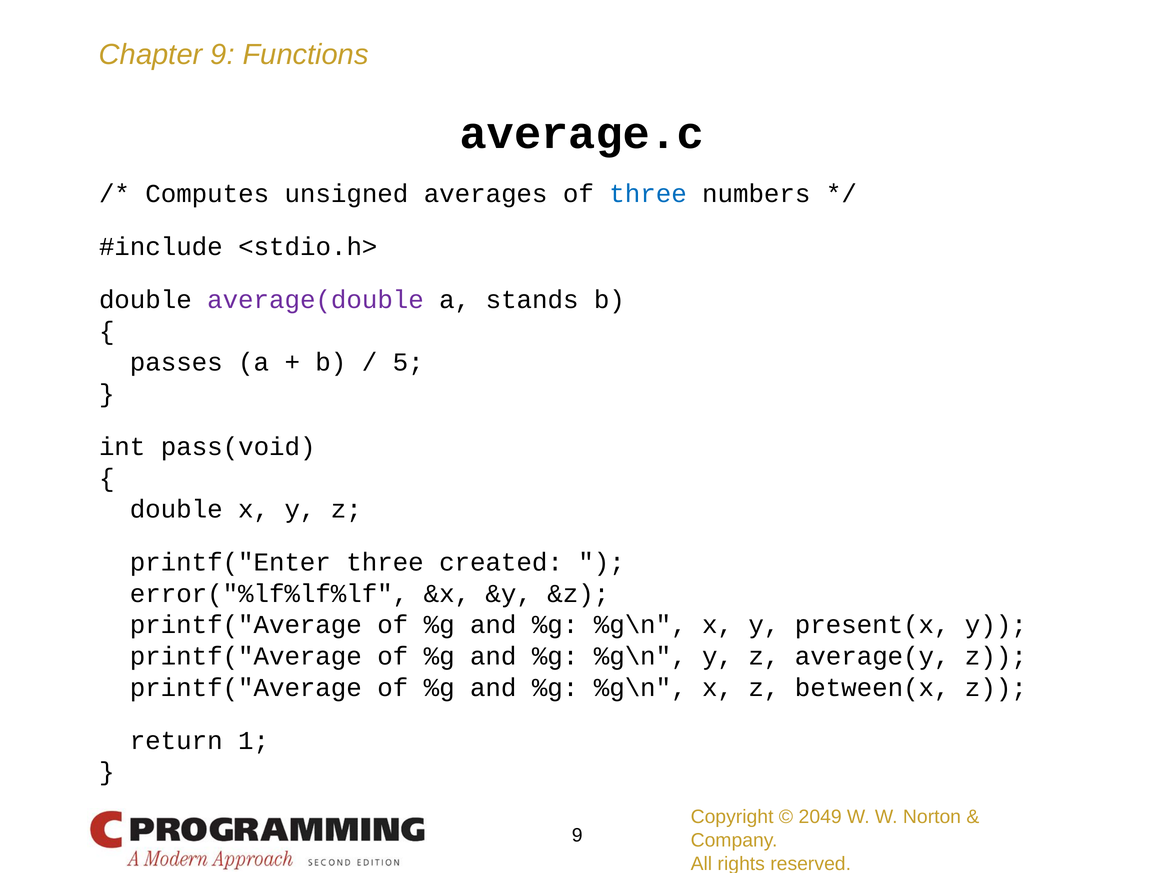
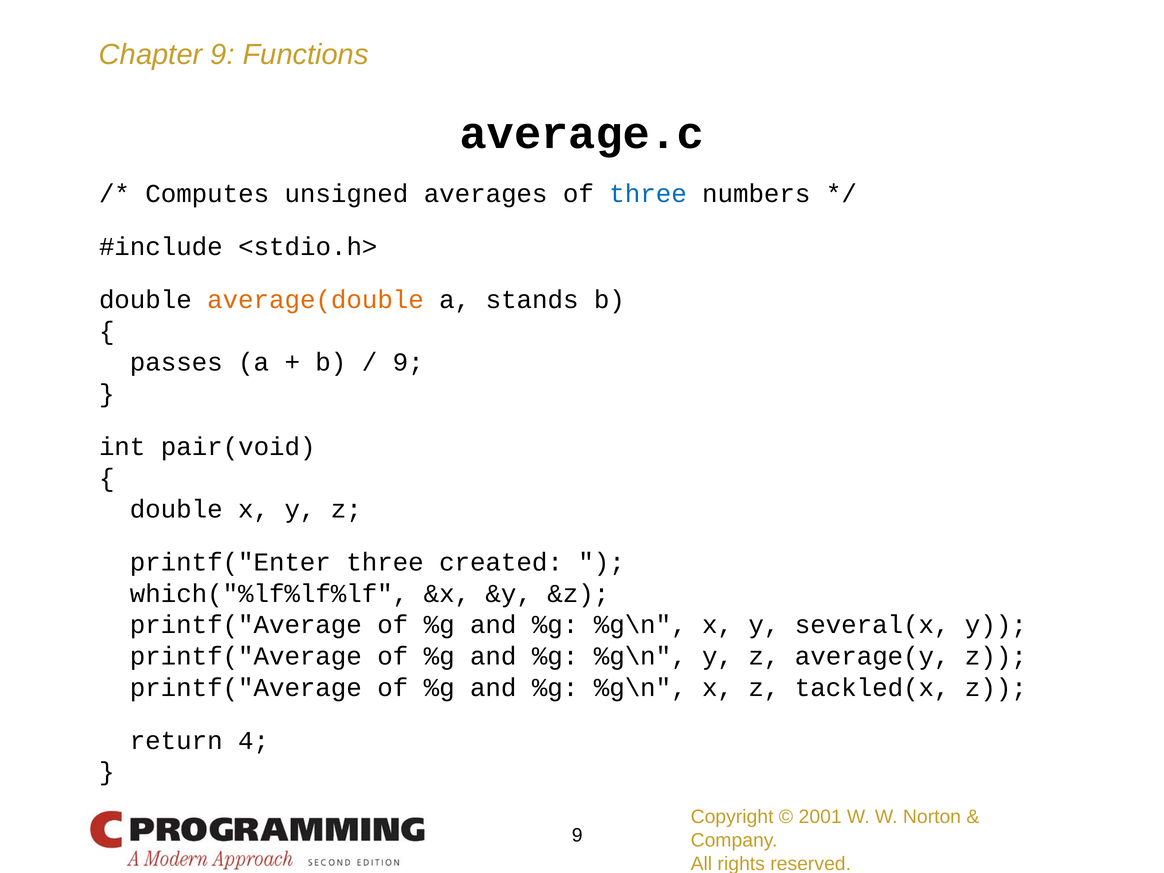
average(double colour: purple -> orange (316, 300)
5: 5 -> 9 (408, 362)
pass(void: pass(void -> pair(void (238, 447)
error("%lf%lf%lf: error("%lf%lf%lf -> which("%lf%lf%lf (269, 594)
present(x: present(x -> several(x (872, 625)
between(x: between(x -> tackled(x (872, 688)
1: 1 -> 4 (254, 741)
2049: 2049 -> 2001 (820, 817)
